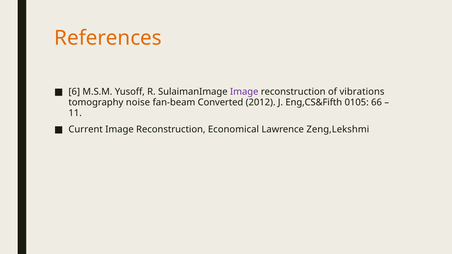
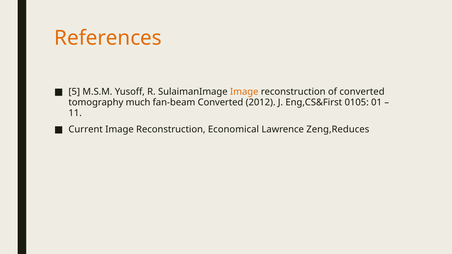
6: 6 -> 5 (74, 92)
Image colour: purple -> orange (244, 92)
of vibrations: vibrations -> converted (362, 92)
noise: noise -> much (138, 102)
Eng,CS&Fifth: Eng,CS&Fifth -> Eng,CS&First (314, 102)
66: 66 -> 01 (377, 102)
Zeng,Lekshmi: Zeng,Lekshmi -> Zeng,Reduces (338, 129)
